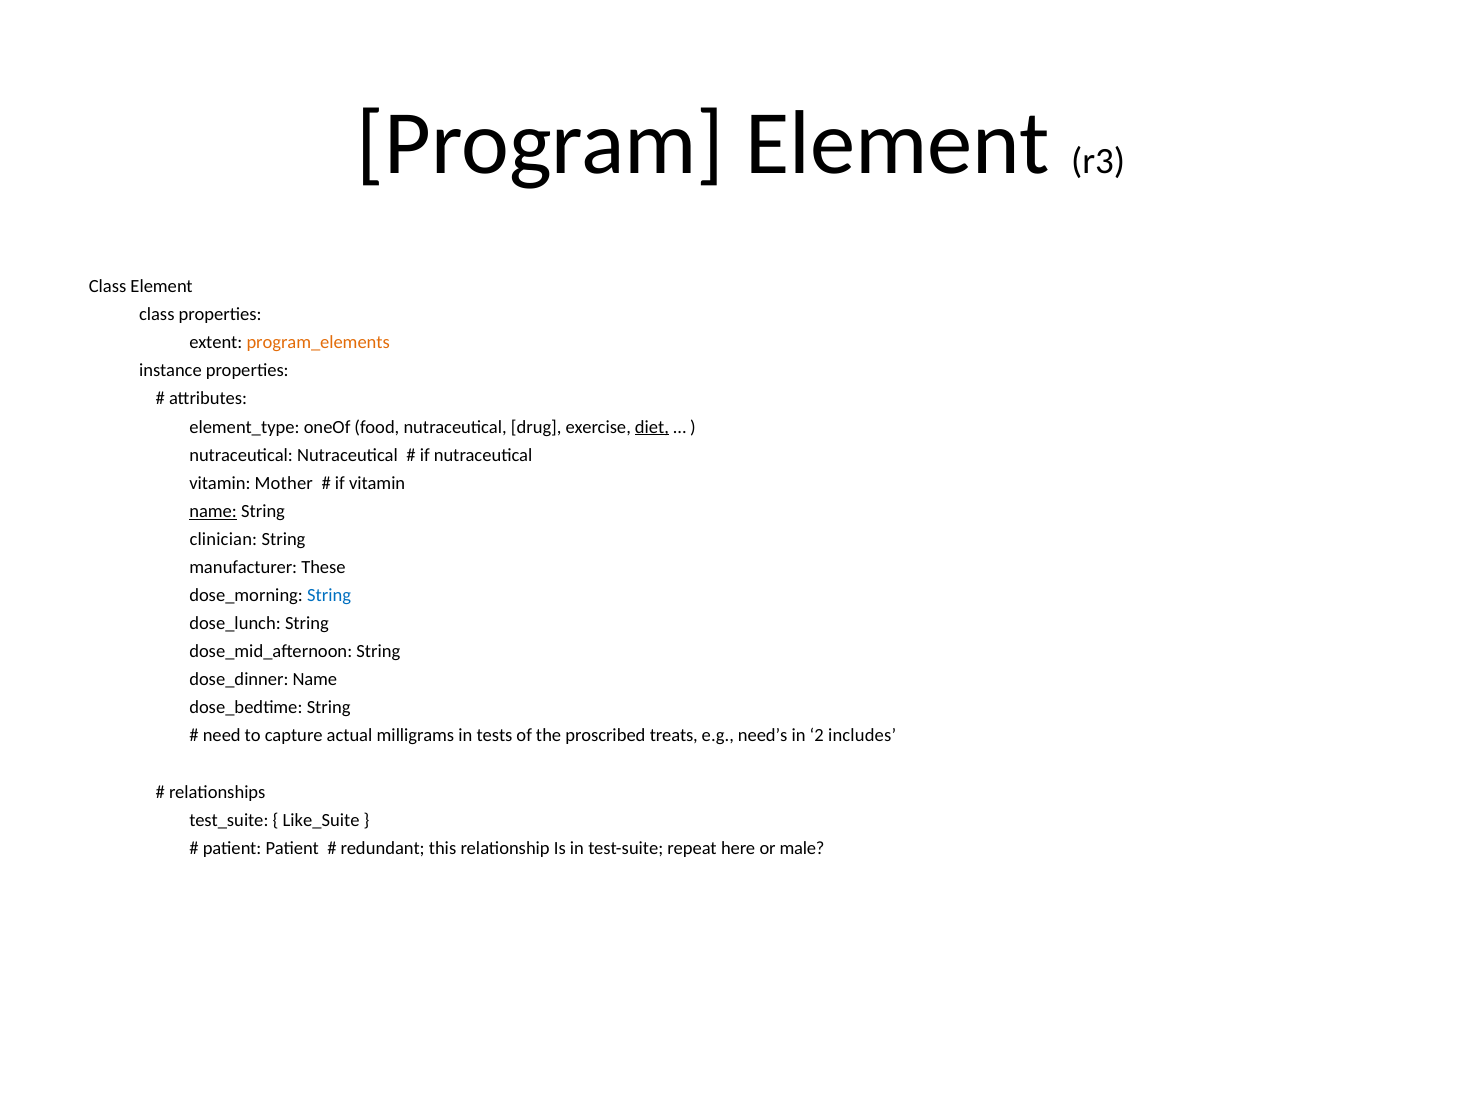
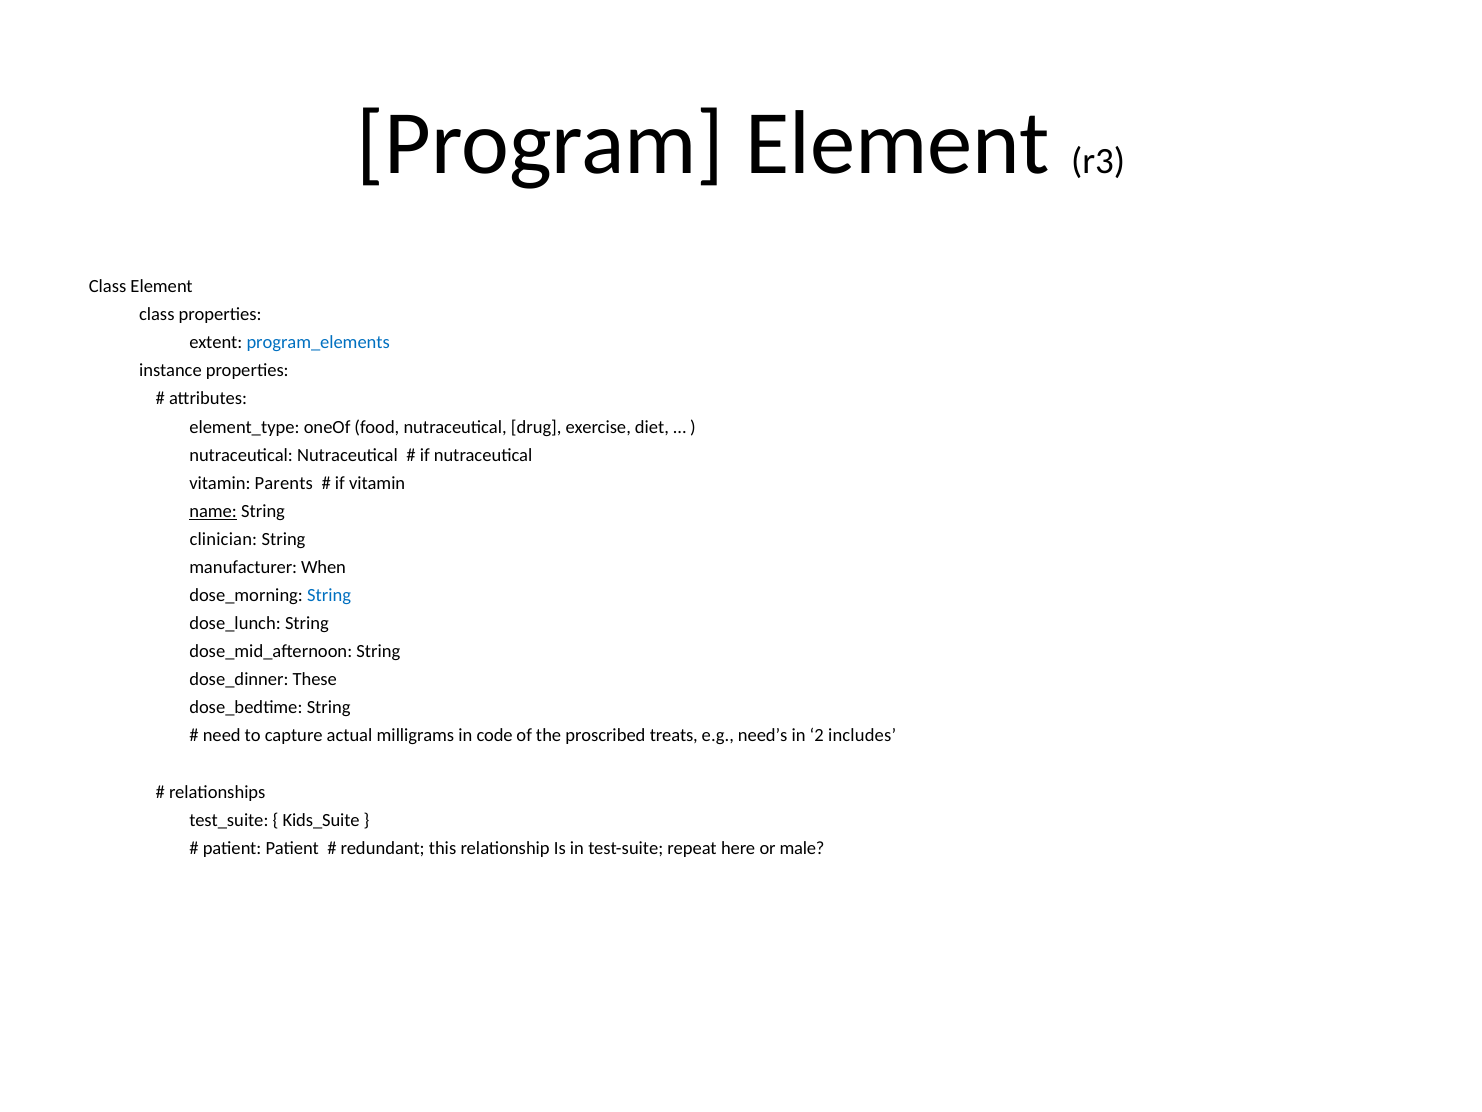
program_elements colour: orange -> blue (318, 342)
diet underline: present -> none (652, 427)
Mother: Mother -> Parents (284, 483)
These: These -> When (323, 567)
dose_dinner Name: Name -> These (315, 679)
tests: tests -> code (495, 735)
Like_Suite: Like_Suite -> Kids_Suite (321, 820)
